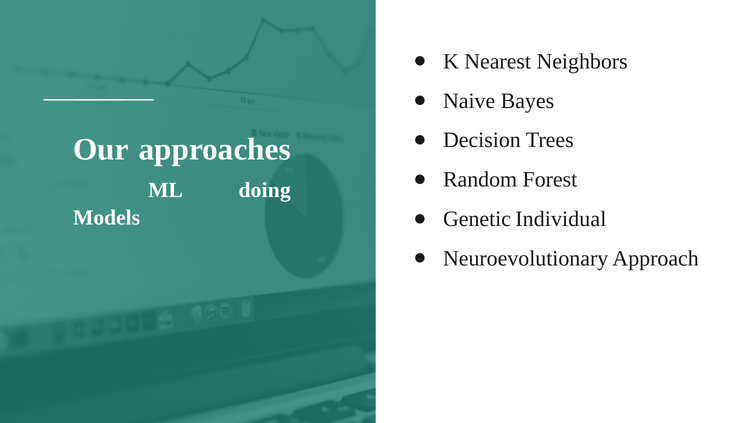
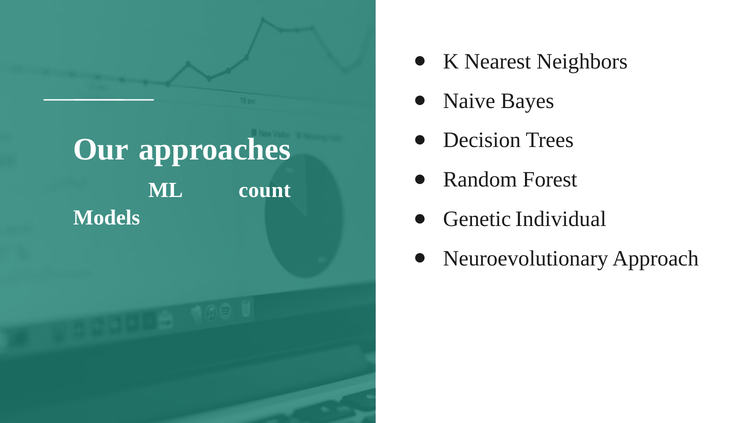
doing: doing -> count (265, 190)
